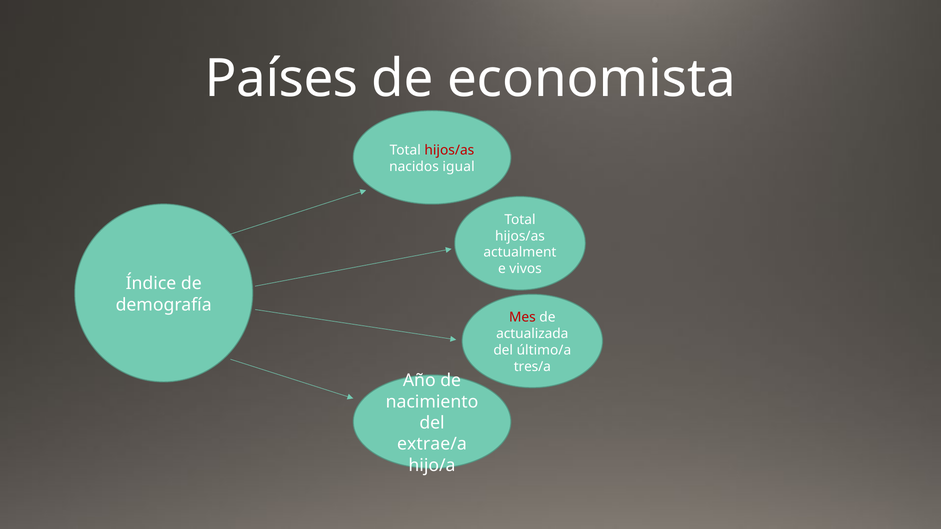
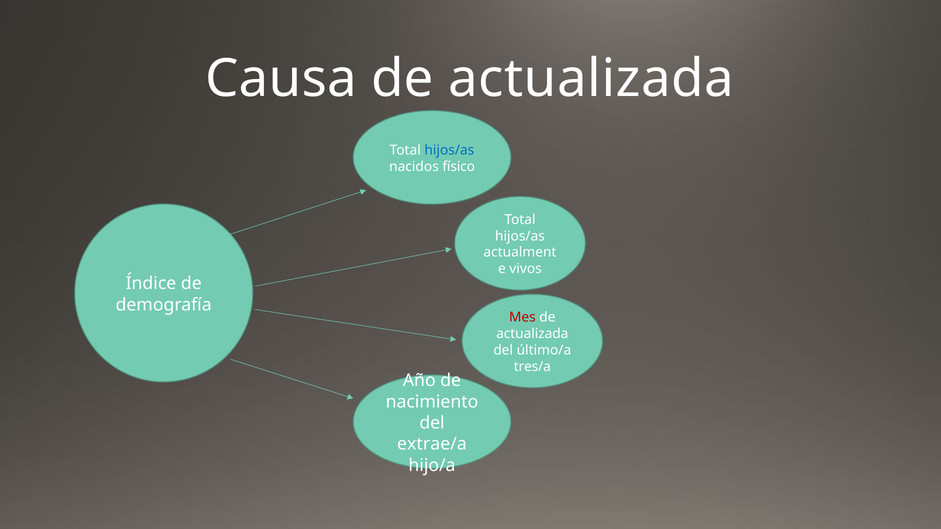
Países: Países -> Causa (281, 79)
economista: economista -> actualizada (591, 79)
hijos/as colour: red -> blue (449, 150)
igual: igual -> físico (459, 167)
